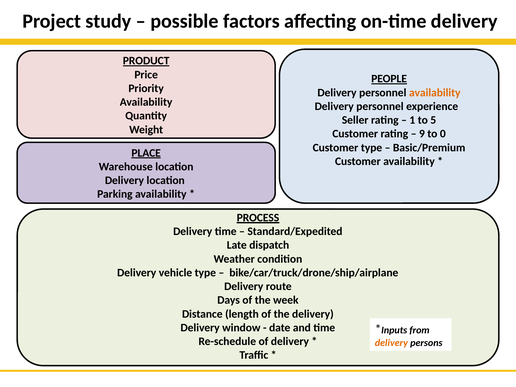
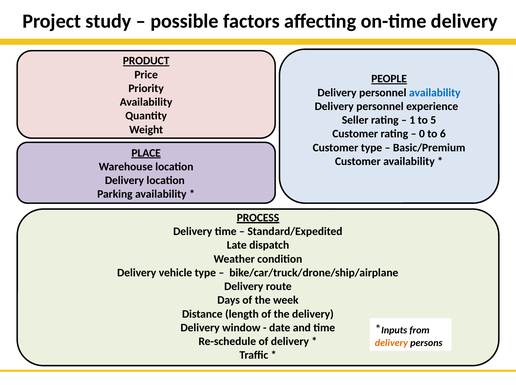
availability colour: orange -> blue (435, 93)
9: 9 -> 0 (422, 134)
0: 0 -> 6 (443, 134)
